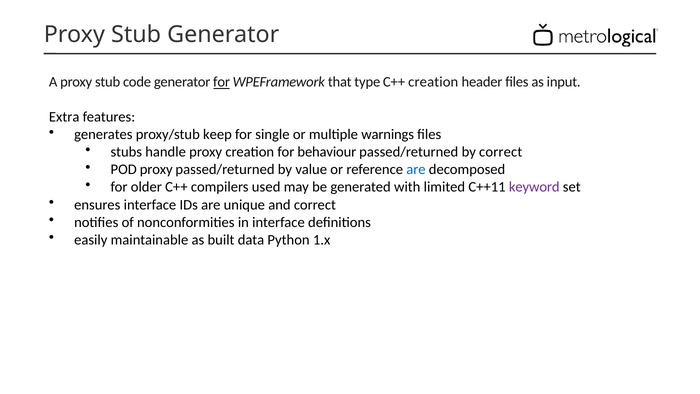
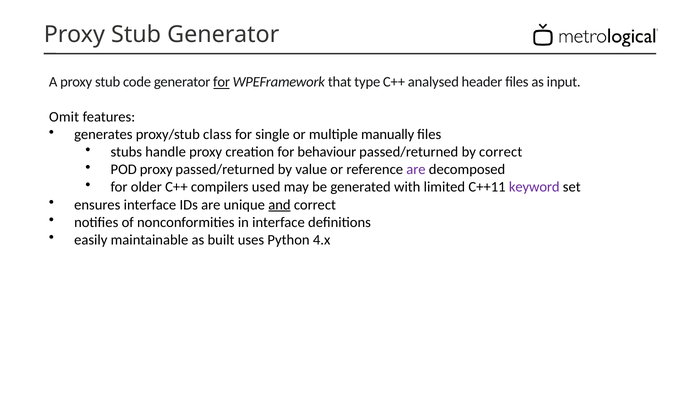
C++ creation: creation -> analysed (433, 82)
Extra: Extra -> Omit (64, 117)
keep: keep -> class (217, 135)
warnings: warnings -> manually (388, 135)
are colour: blue -> purple (416, 170)
and underline: none -> present (279, 205)
data: data -> uses (251, 240)
1.x: 1.x -> 4.x (322, 240)
